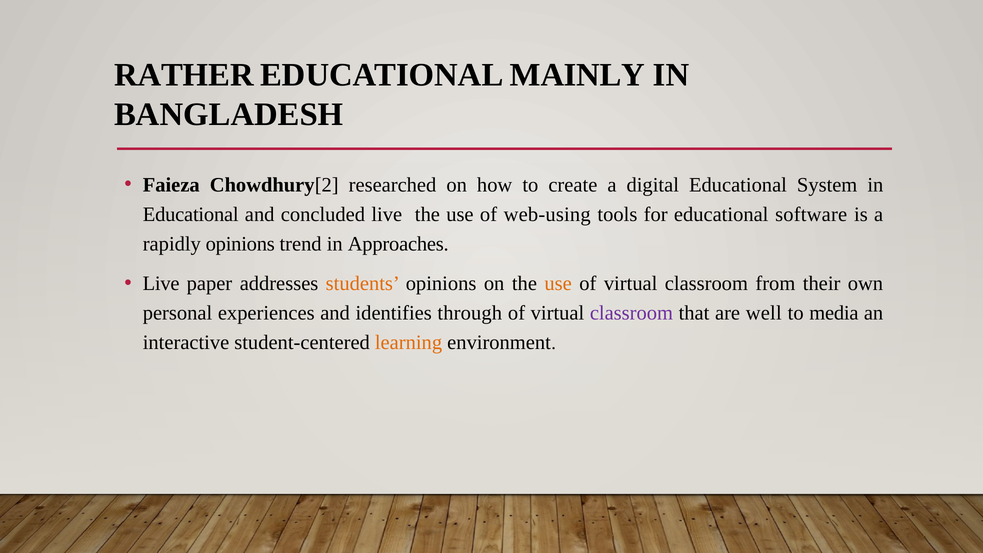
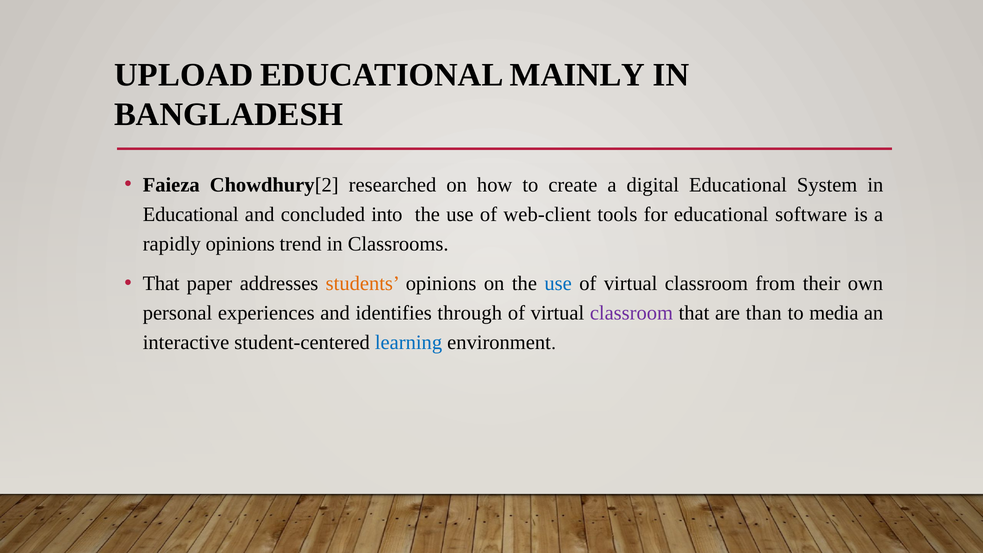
RATHER: RATHER -> UPLOAD (184, 75)
concluded live: live -> into (387, 214)
web-using: web-using -> web-client (547, 214)
Approaches: Approaches -> Classrooms (398, 244)
Live: Live -> That (161, 284)
use colour: orange -> blue (558, 284)
well: well -> than (764, 313)
learning colour: orange -> blue (409, 343)
